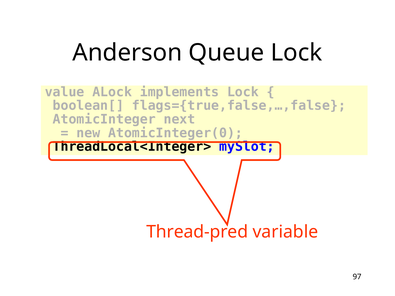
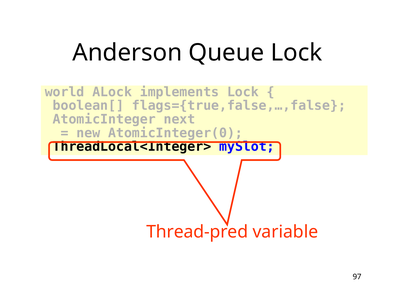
value: value -> world (65, 92)
